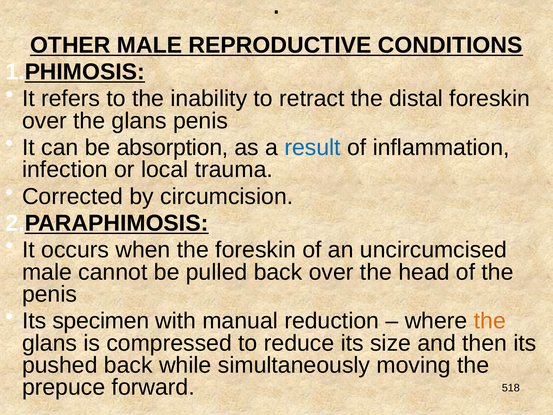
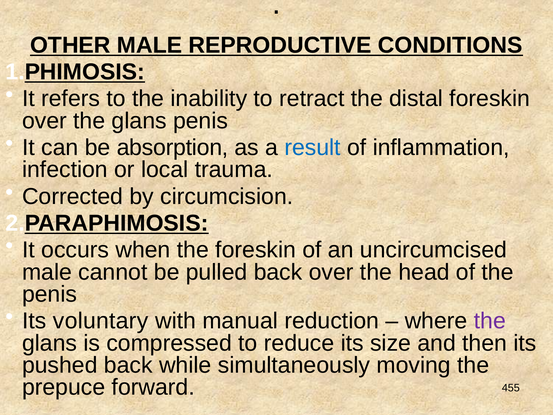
specimen: specimen -> voluntary (101, 321)
the colour: orange -> purple (490, 321)
518: 518 -> 455 (511, 388)
